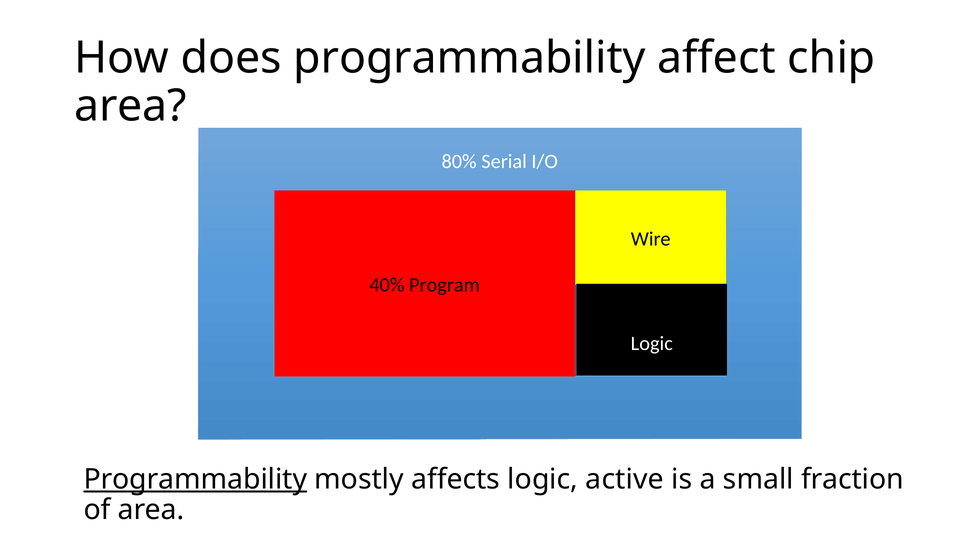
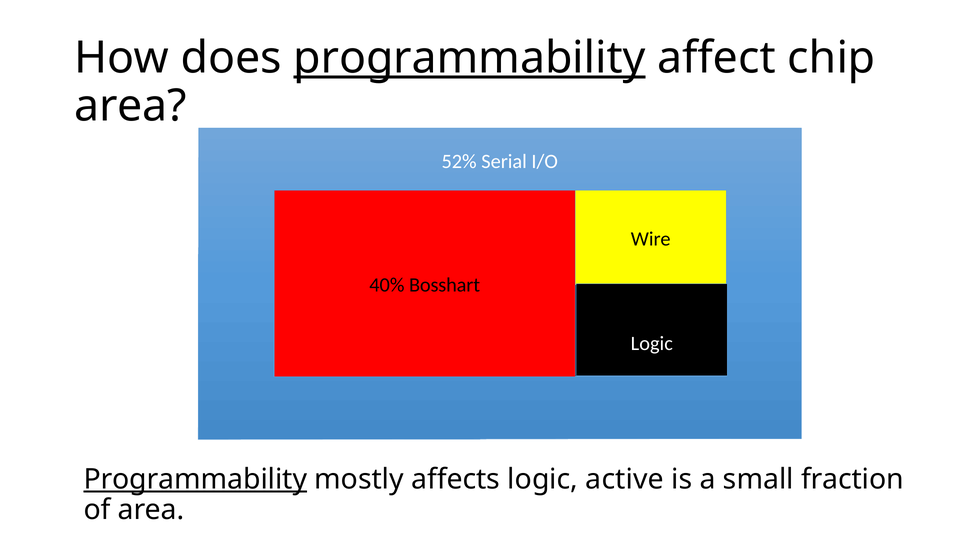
programmability underline: none -> present (469, 58)
80%: 80% -> 52% (459, 162)
Program: Program -> Bosshart (445, 285)
